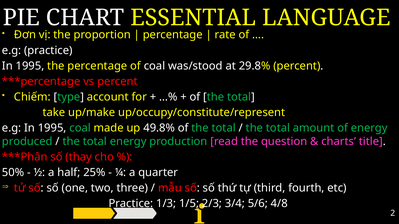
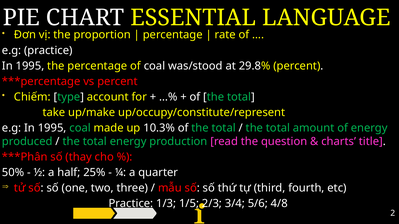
49.8%: 49.8% -> 10.3% (159, 128)
